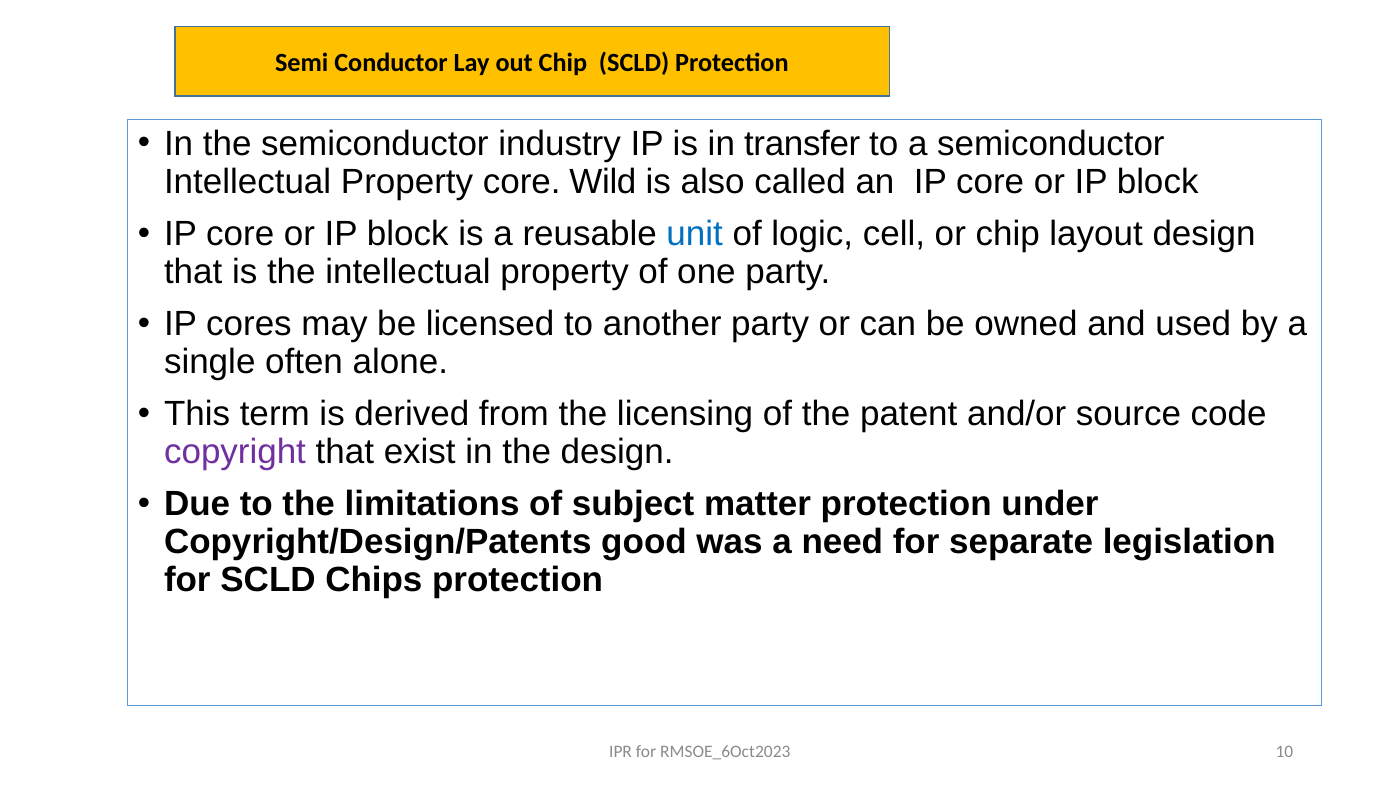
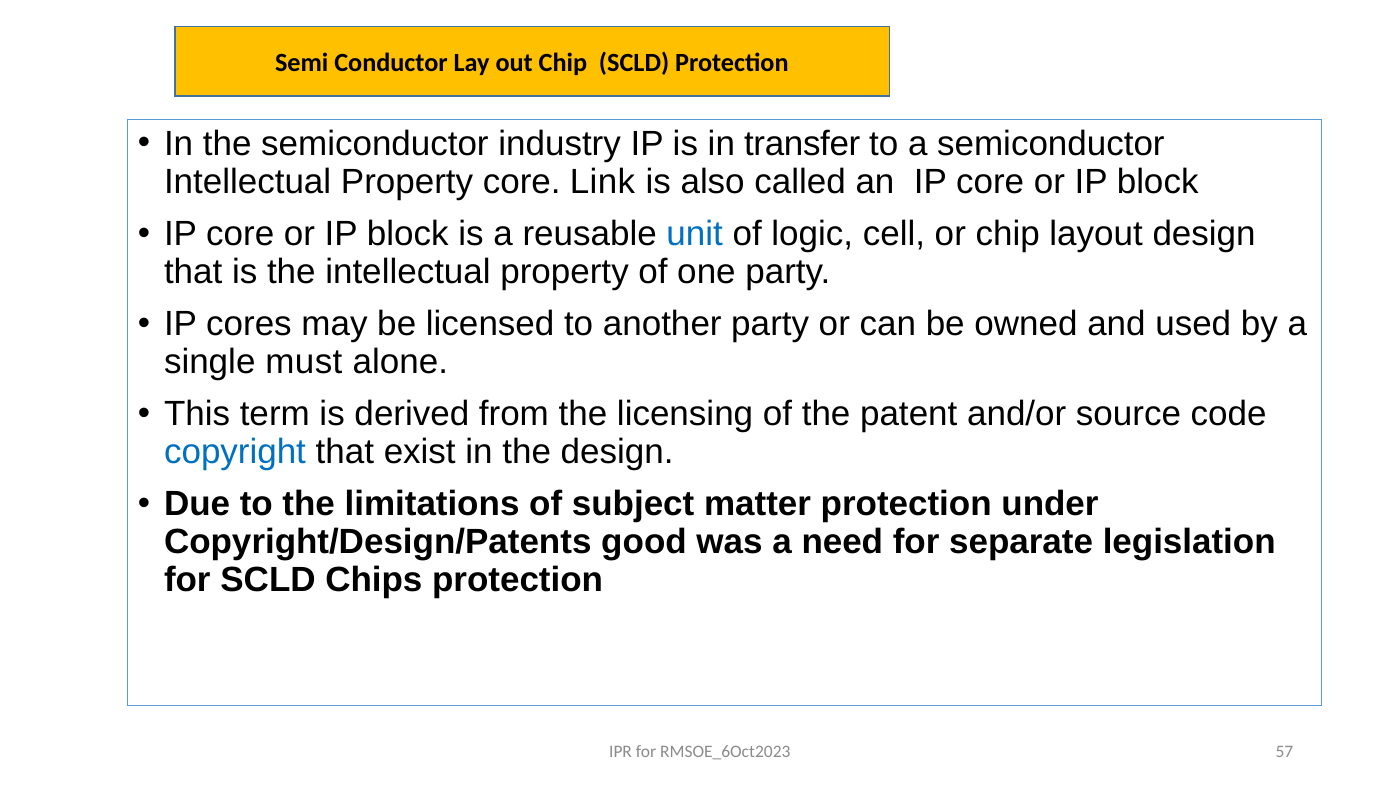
Wild: Wild -> Link (603, 182)
often: often -> must (304, 362)
copyright colour: purple -> blue (235, 452)
10: 10 -> 57 (1284, 752)
